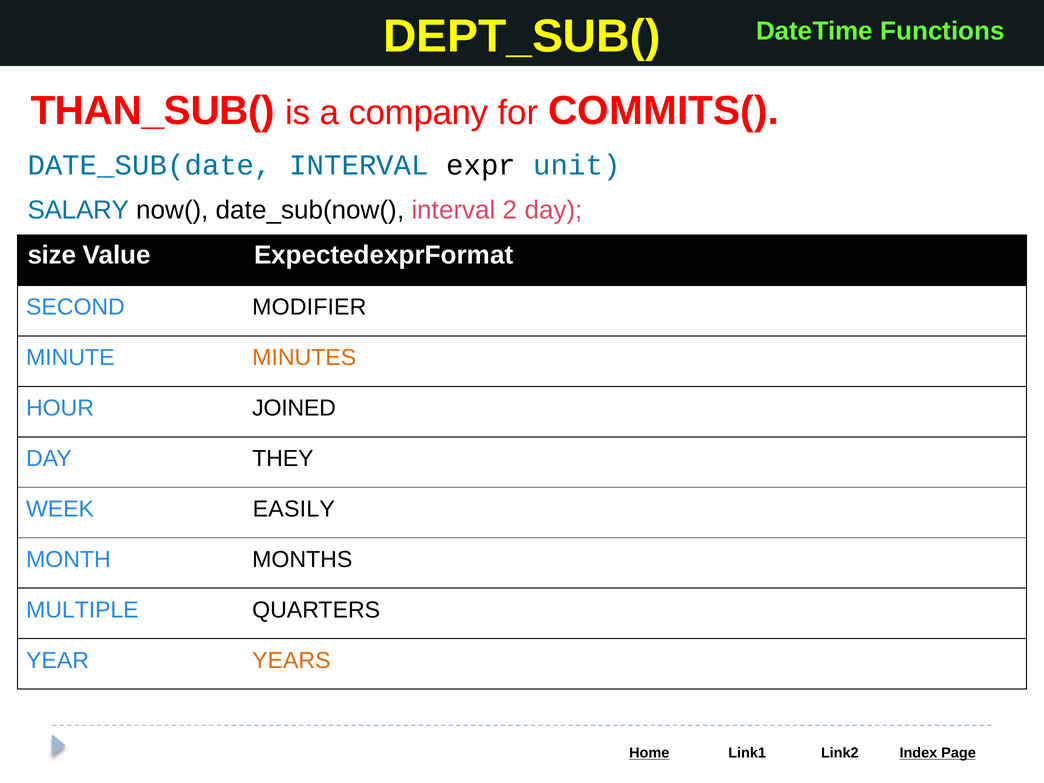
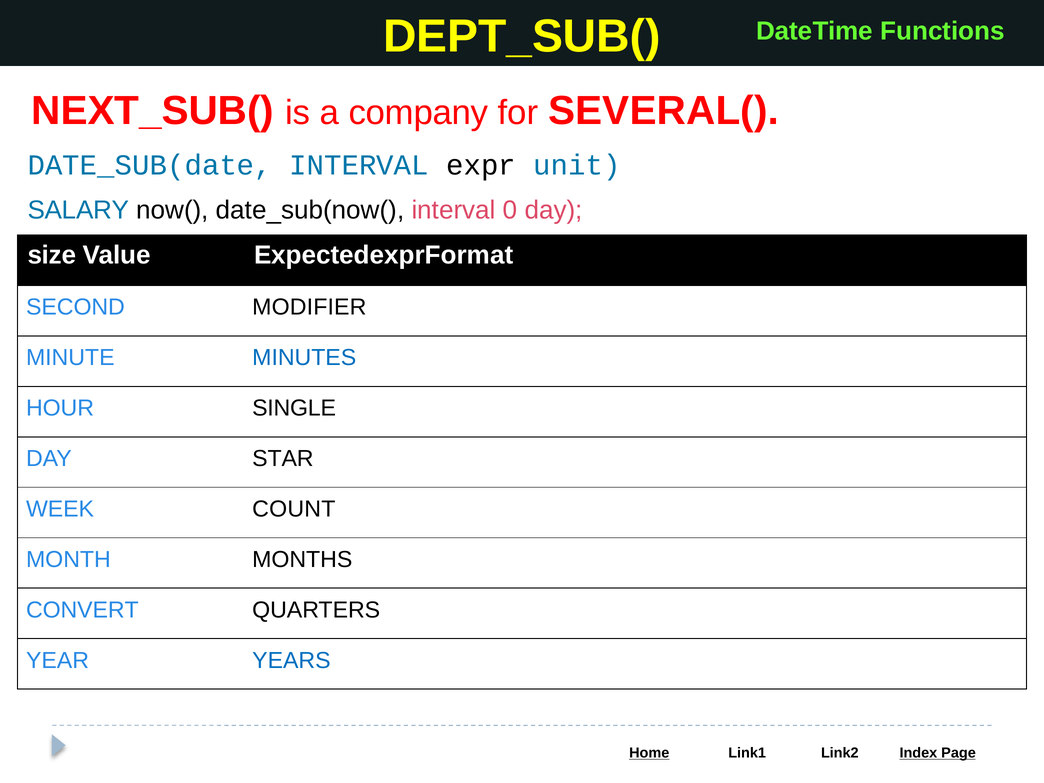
THAN_SUB(: THAN_SUB( -> NEXT_SUB( (153, 111)
COMMITS(: COMMITS( -> SEVERAL( (664, 111)
2: 2 -> 0 (510, 210)
MINUTES colour: orange -> blue (304, 358)
JOINED: JOINED -> SINGLE (294, 408)
THEY: THEY -> STAR (283, 459)
EASILY: EASILY -> COUNT (294, 509)
MULTIPLE: MULTIPLE -> CONVERT (82, 610)
YEARS colour: orange -> blue (291, 661)
